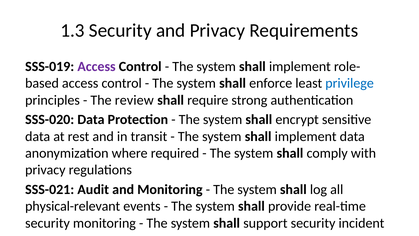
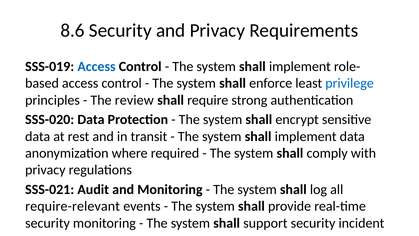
1.3: 1.3 -> 8.6 (72, 30)
Access colour: purple -> blue (96, 66)
physical-relevant: physical-relevant -> require-relevant (73, 206)
